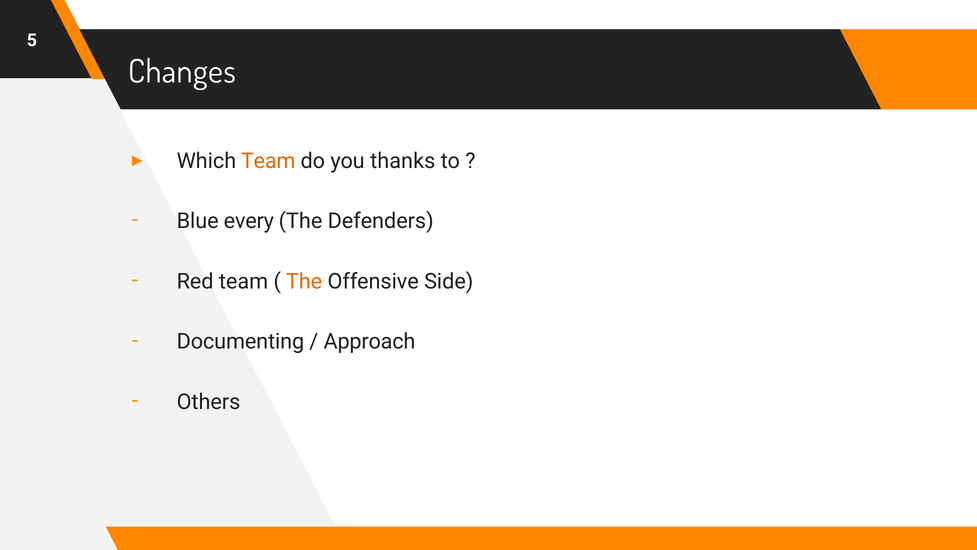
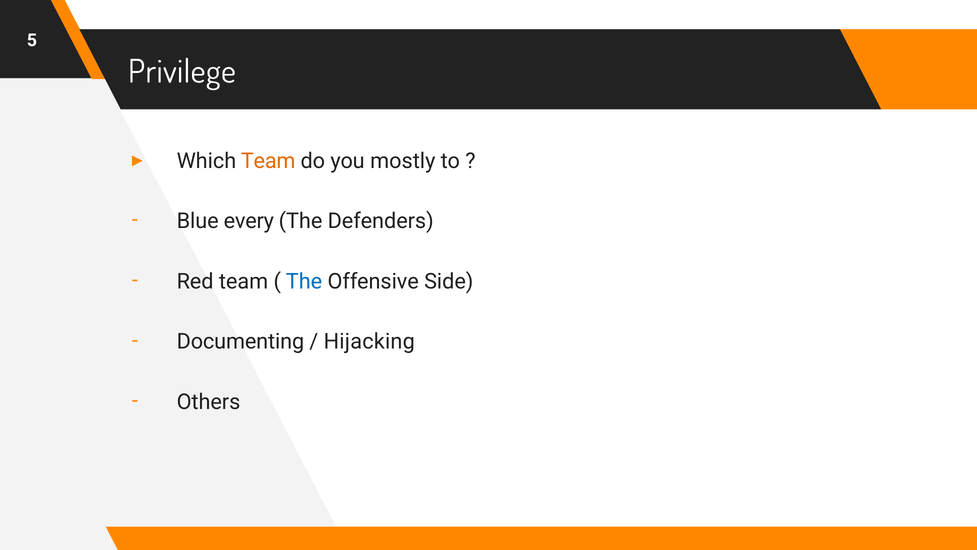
Changes: Changes -> Privilege (182, 72)
thanks: thanks -> mostly (403, 161)
The colour: orange -> blue (304, 281)
Approach: Approach -> Hijacking (369, 342)
